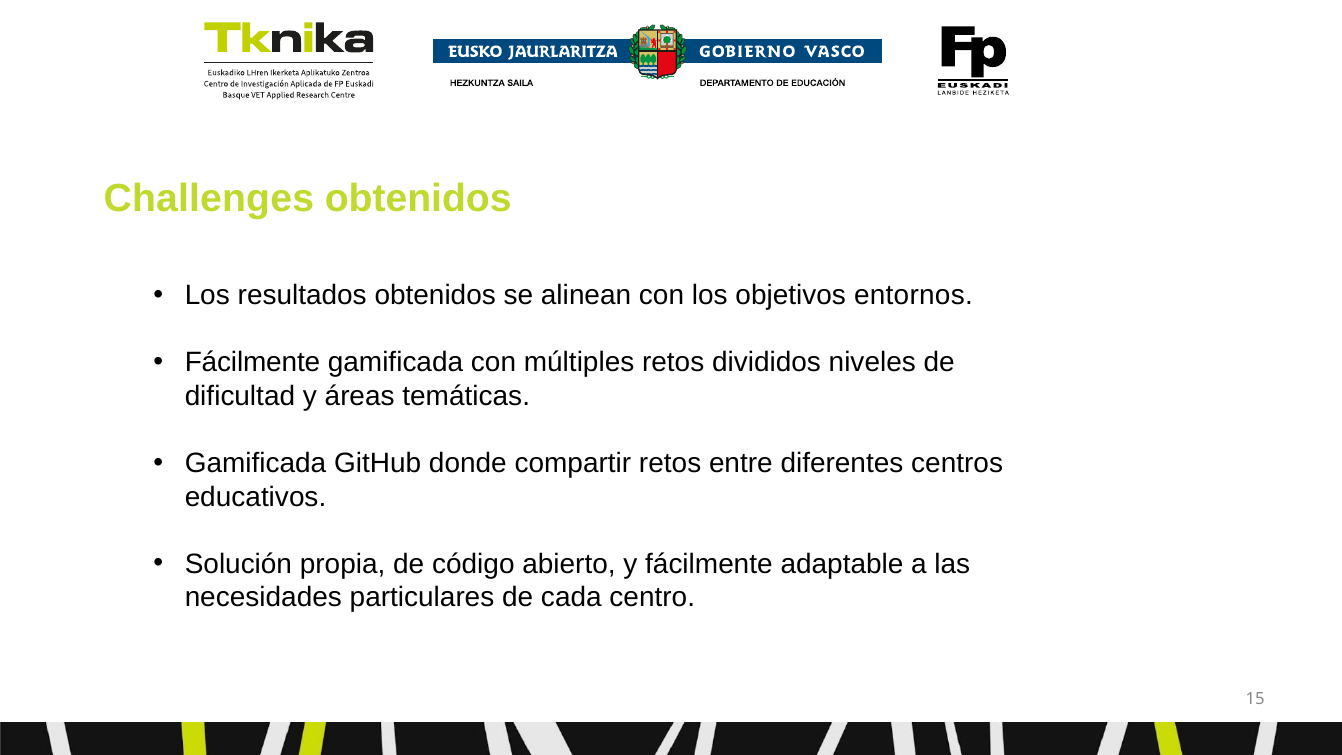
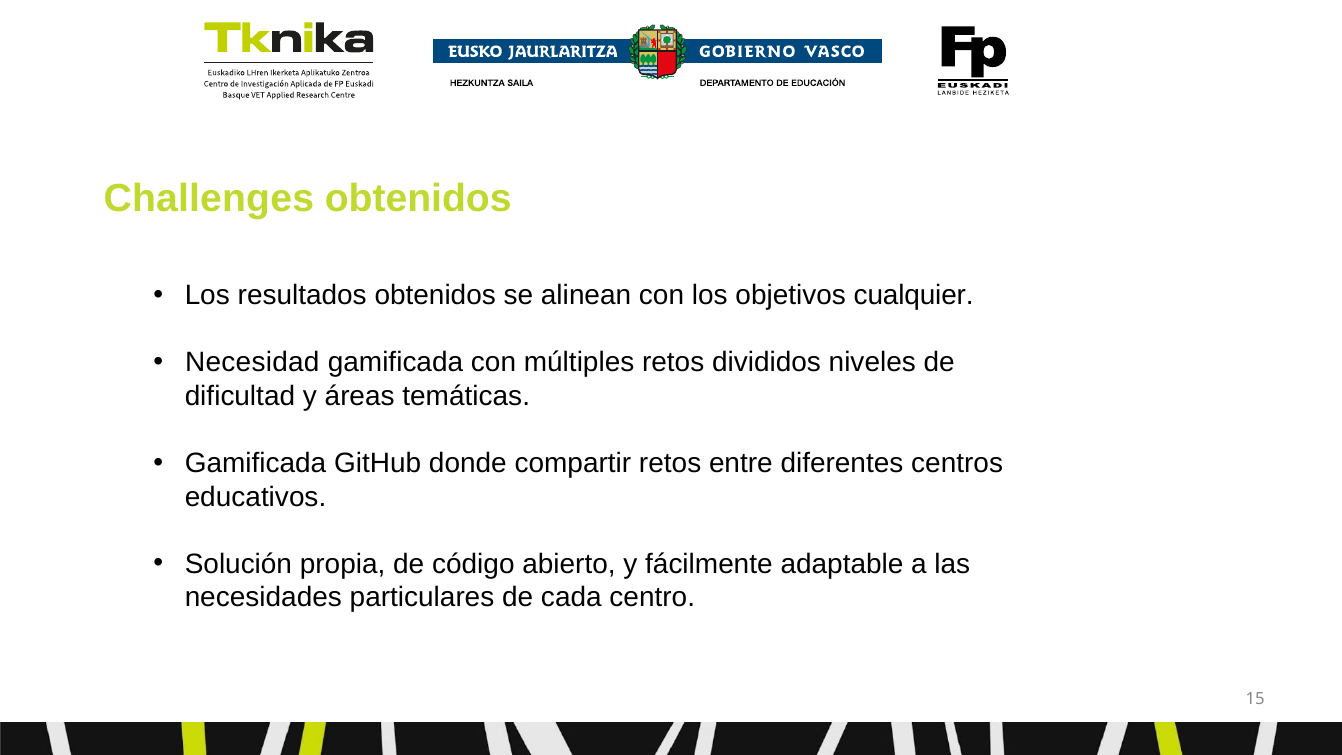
entornos: entornos -> cualquier (914, 296)
Fácilmente: Fácilmente -> Necesidad (252, 363)
